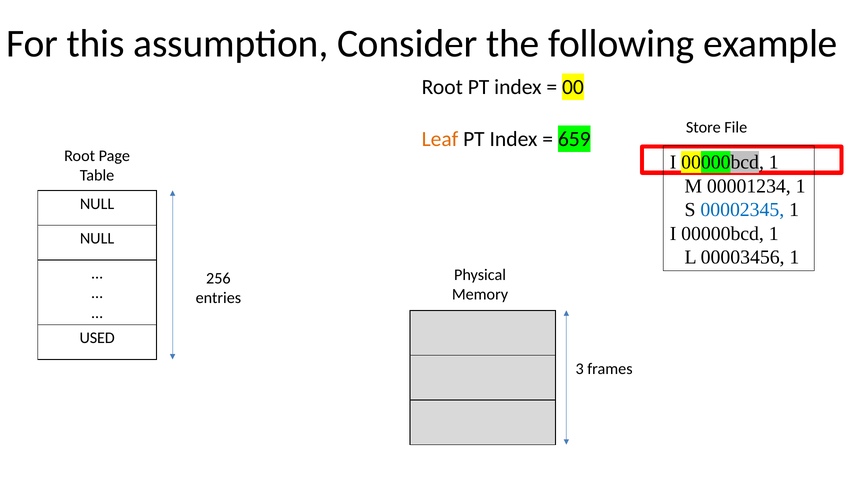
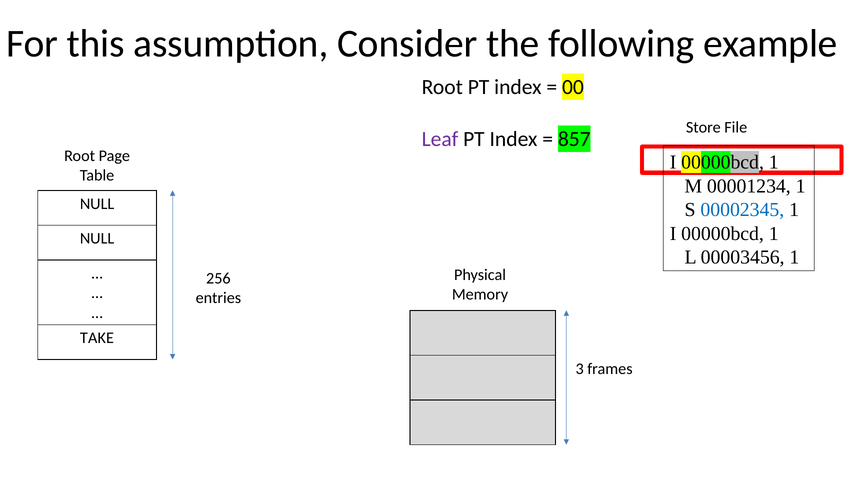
Leaf colour: orange -> purple (440, 139)
659: 659 -> 857 (574, 139)
USED: USED -> TAKE (97, 338)
